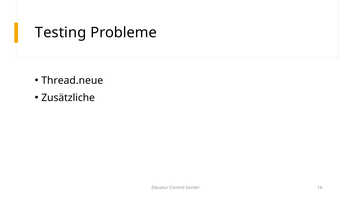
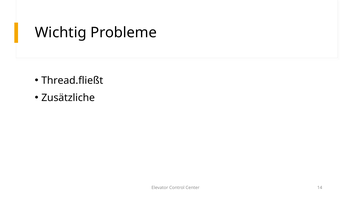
Testing: Testing -> Wichtig (61, 33)
Thread.neue: Thread.neue -> Thread.fließt (72, 81)
